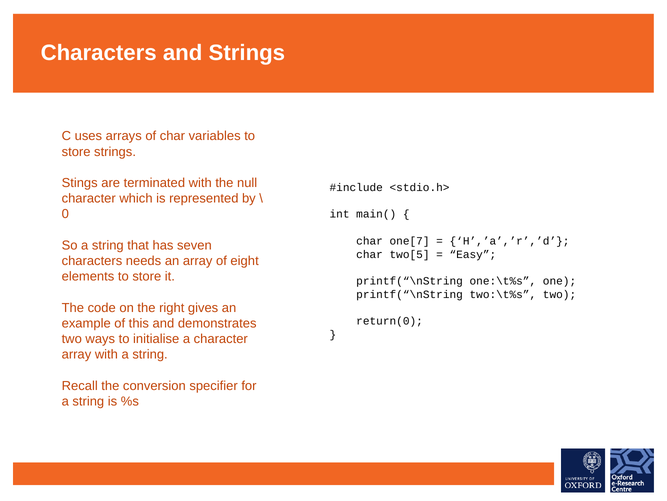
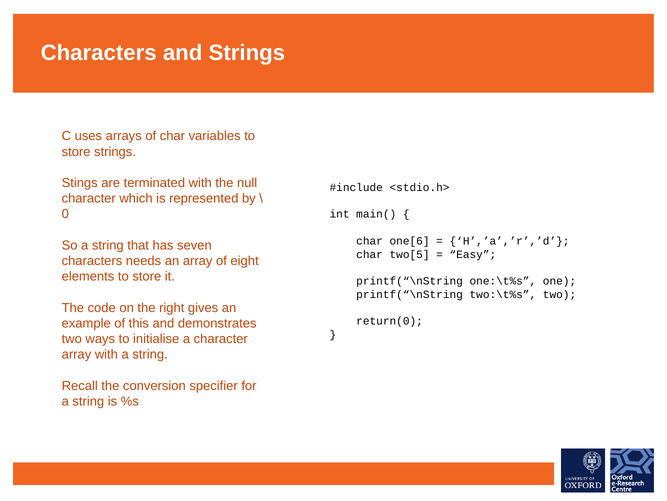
one[7: one[7 -> one[6 (410, 241)
